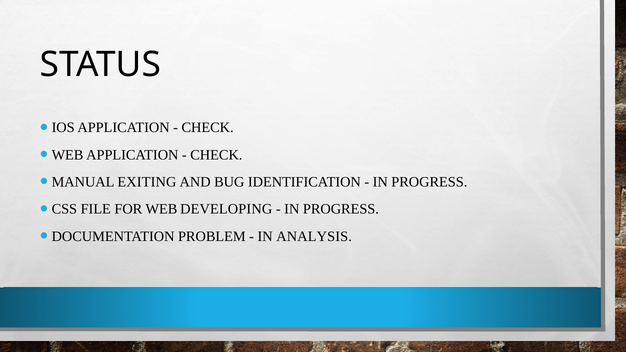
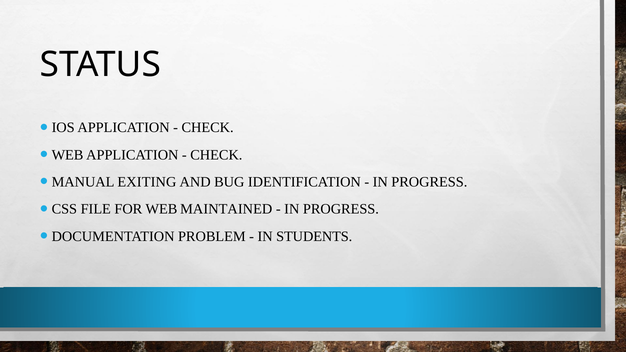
DEVELOPING: DEVELOPING -> MAINTAINED (226, 209)
ANALYSIS: ANALYSIS -> STUDENTS (314, 236)
